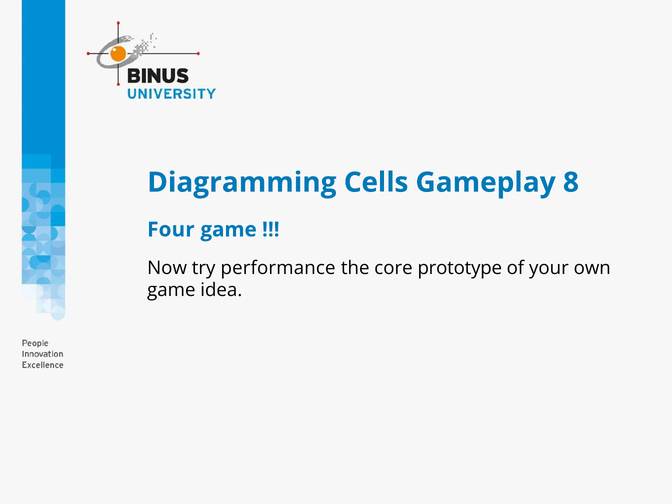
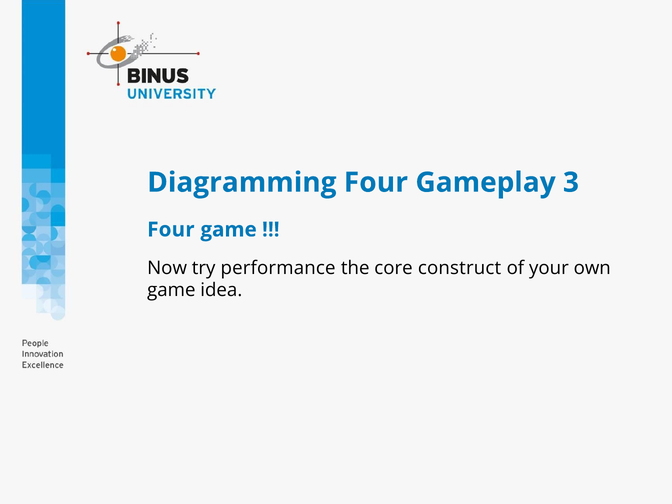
Diagramming Cells: Cells -> Four (376, 182)
8: 8 -> 3 (571, 182)
prototype: prototype -> construct (460, 268)
